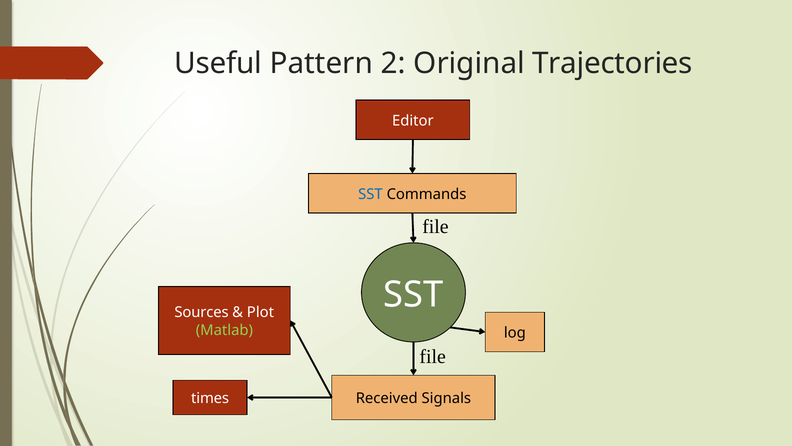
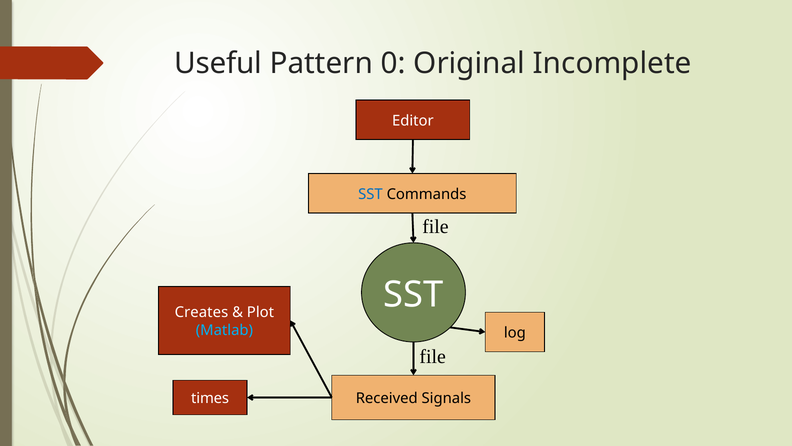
2: 2 -> 0 (393, 63)
Trajectories: Trajectories -> Incomplete (612, 63)
Sources: Sources -> Creates (201, 312)
Matlab colour: light green -> light blue (224, 330)
